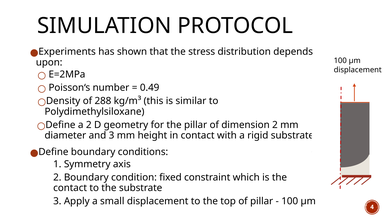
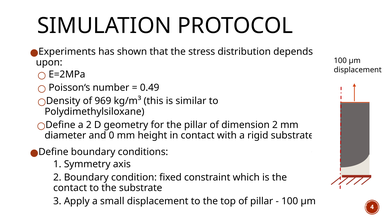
288: 288 -> 969 (103, 101)
and 3: 3 -> 0 (112, 135)
